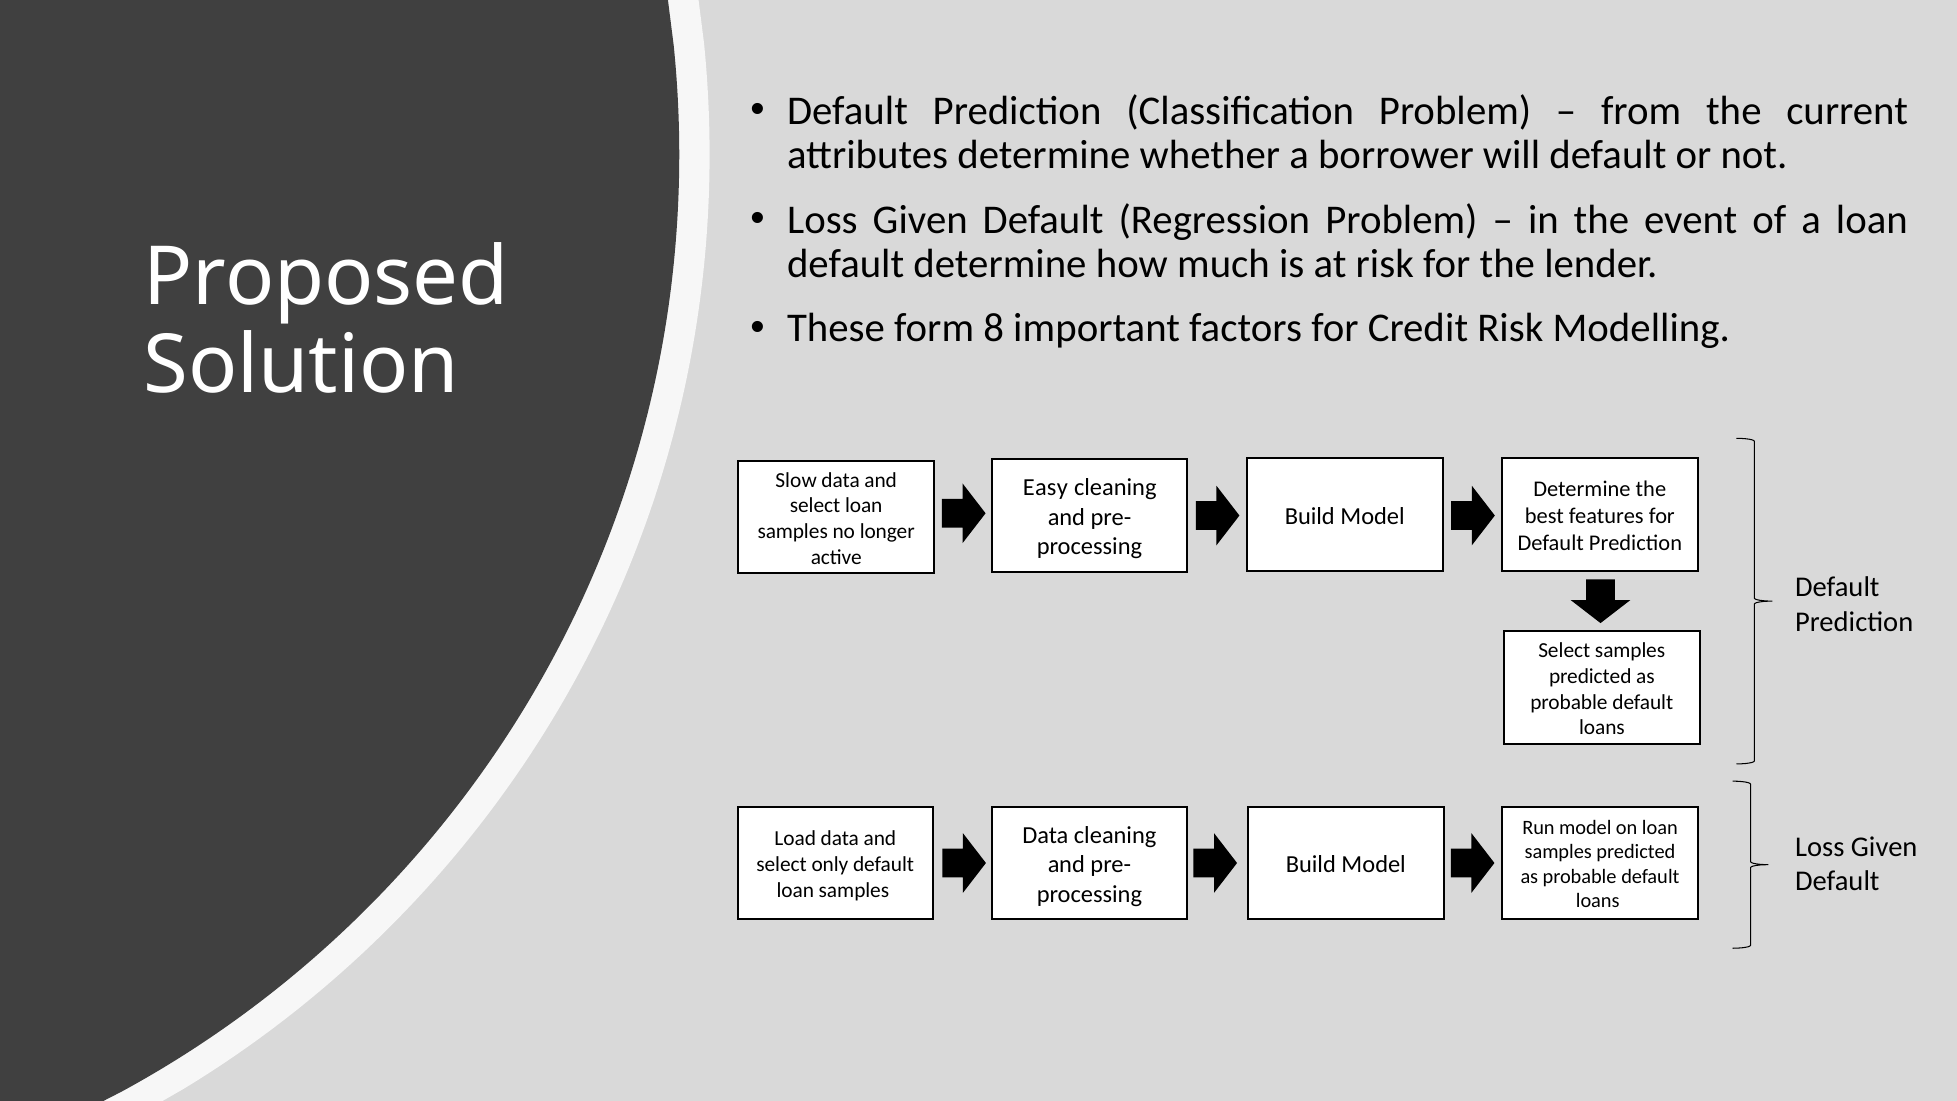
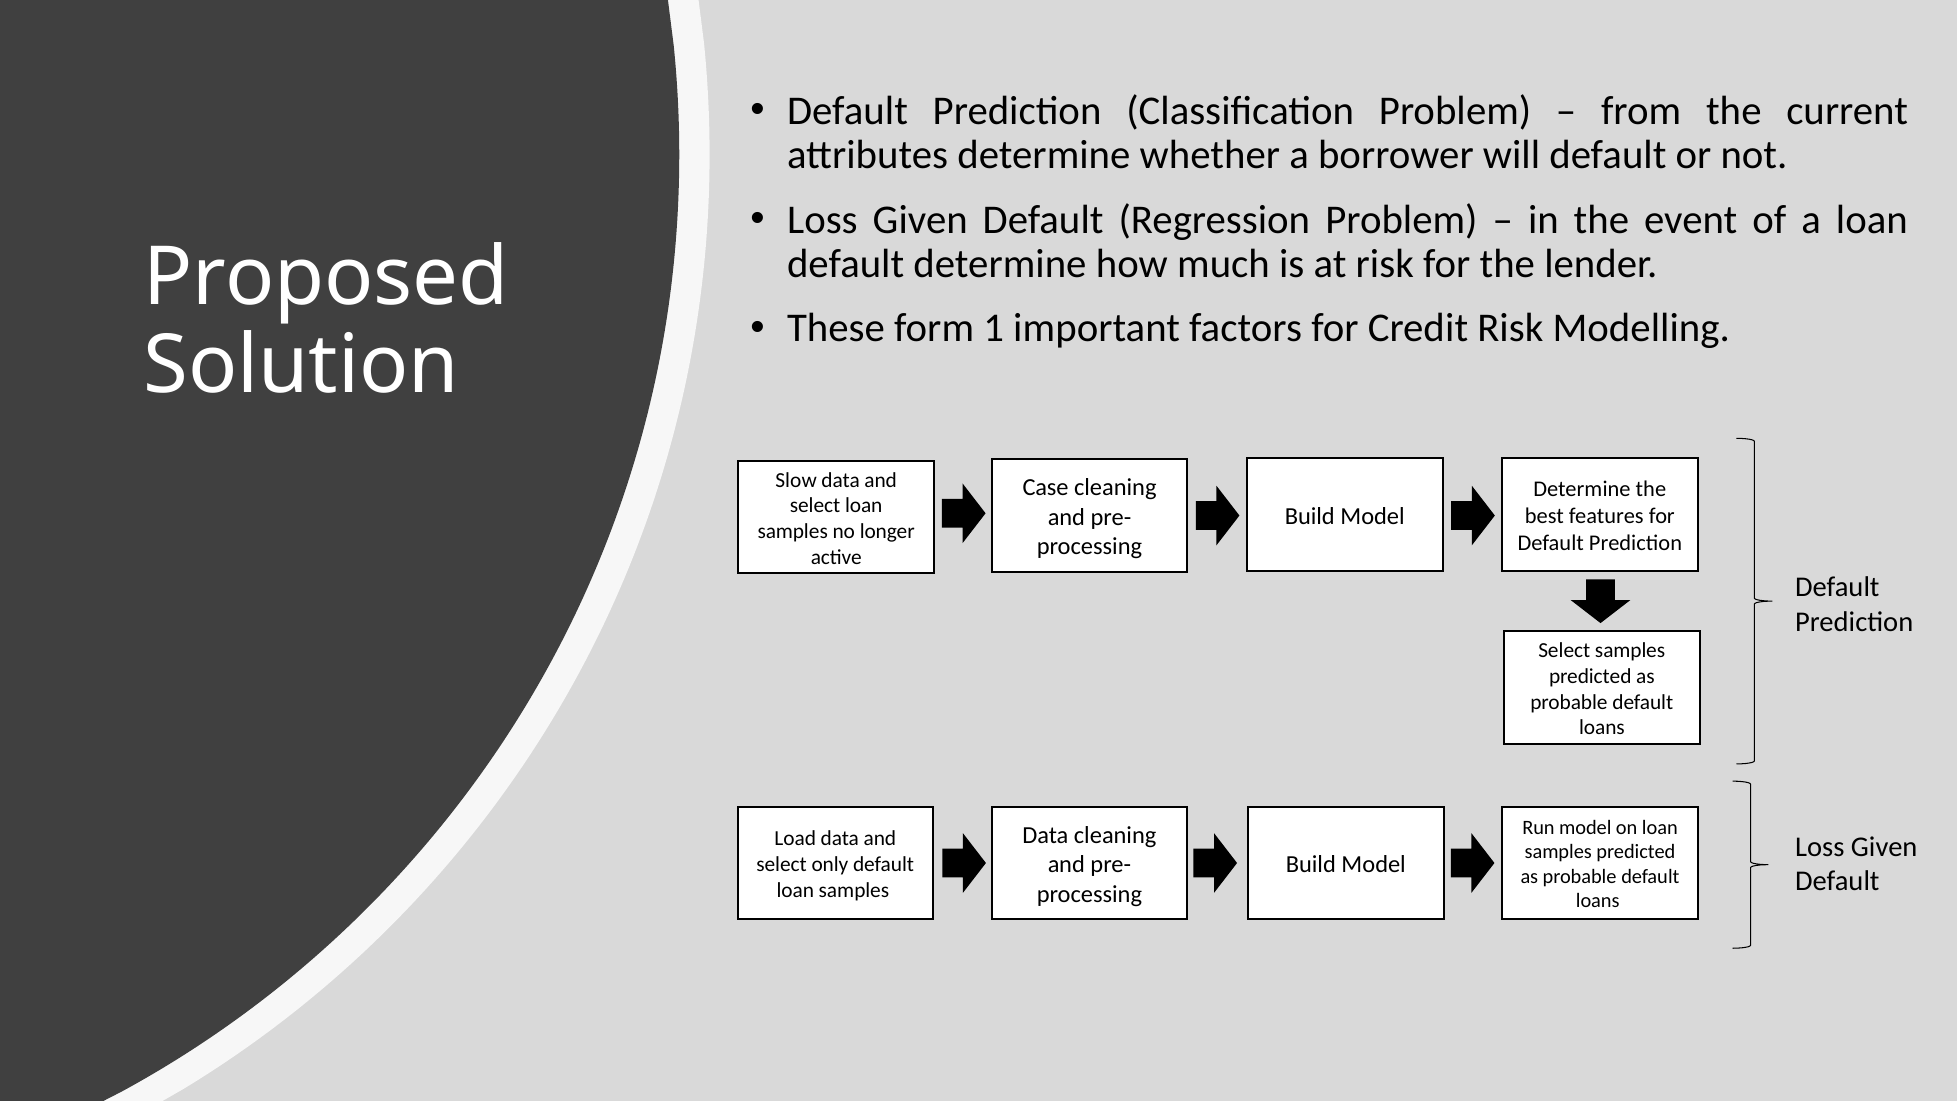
8: 8 -> 1 (994, 328)
Easy: Easy -> Case (1046, 488)
